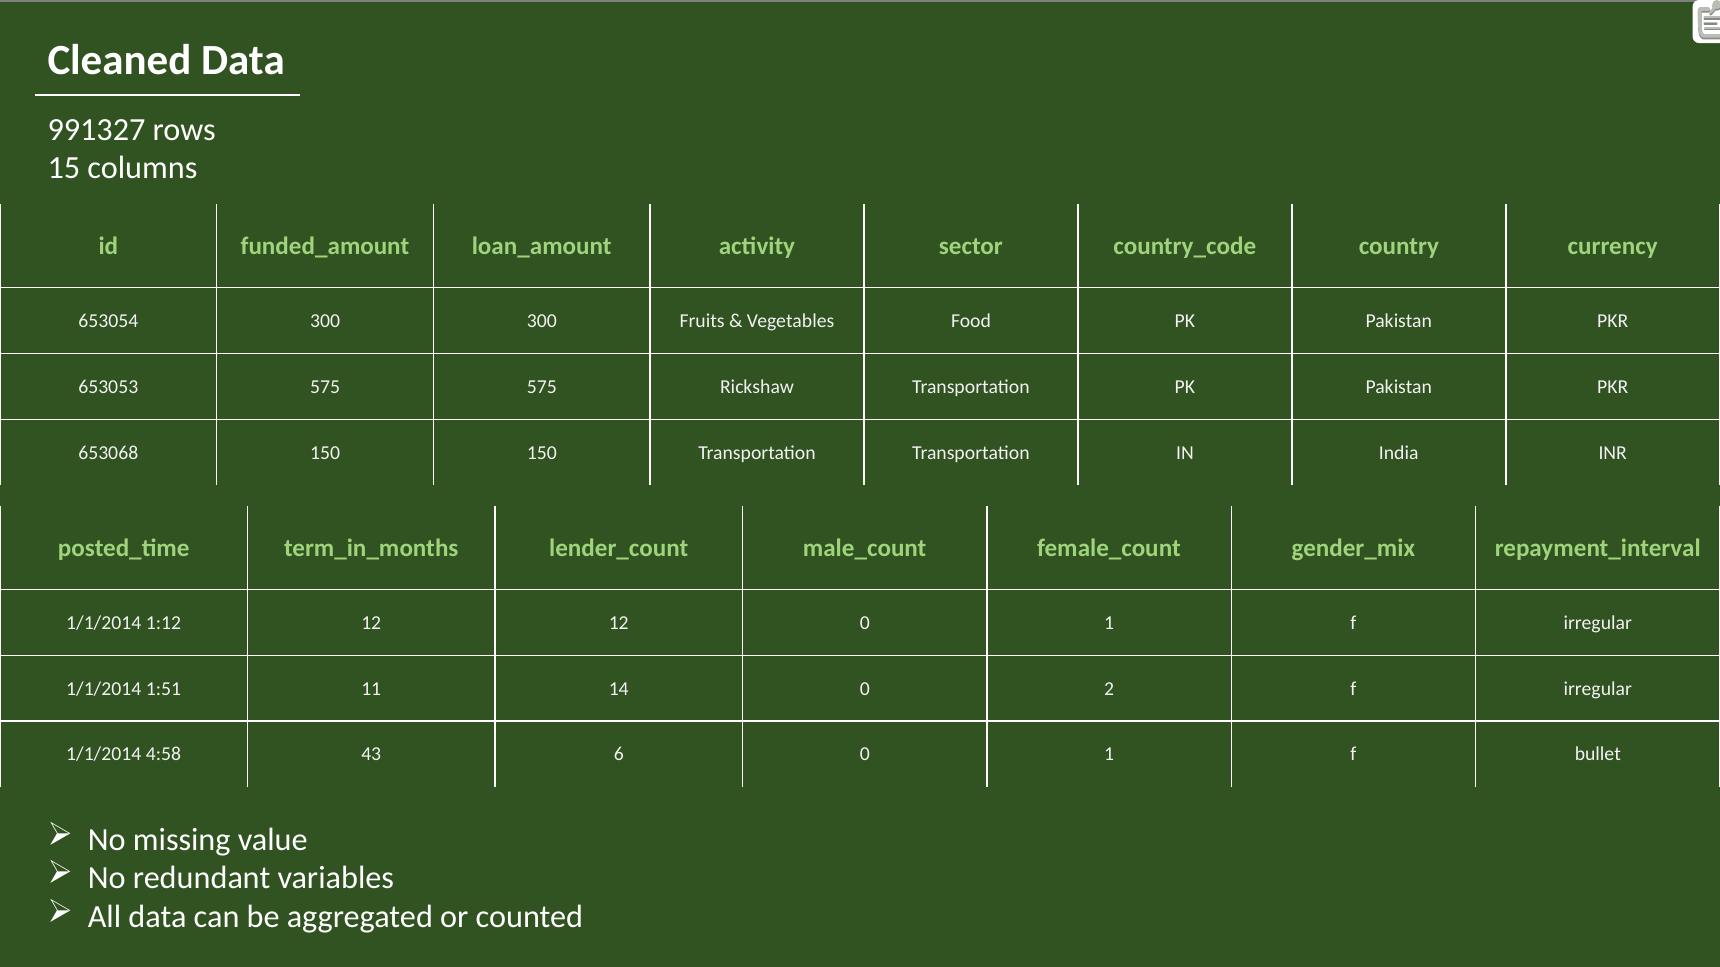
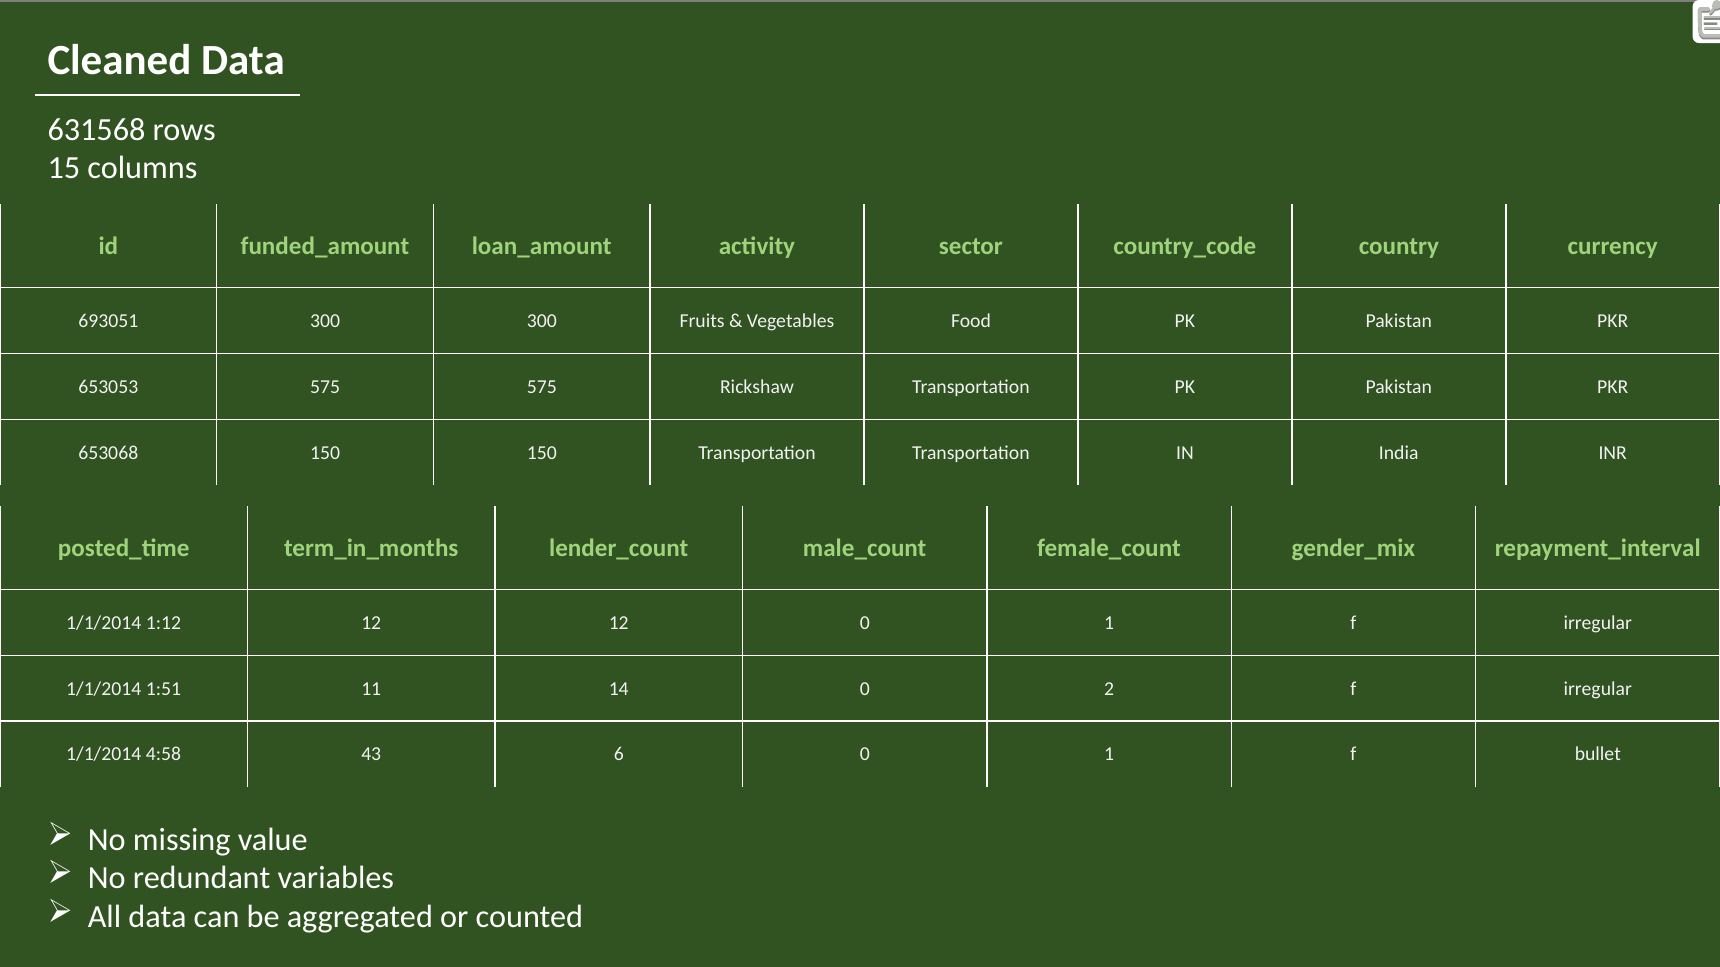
991327: 991327 -> 631568 (96, 129)
653054: 653054 -> 693051 (108, 321)
